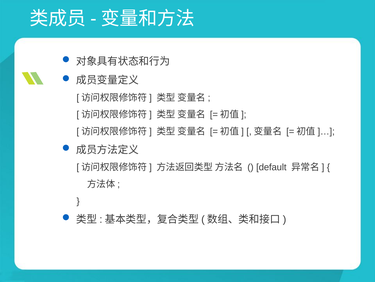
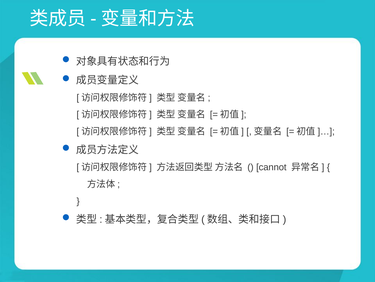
default: default -> cannot (271, 167)
